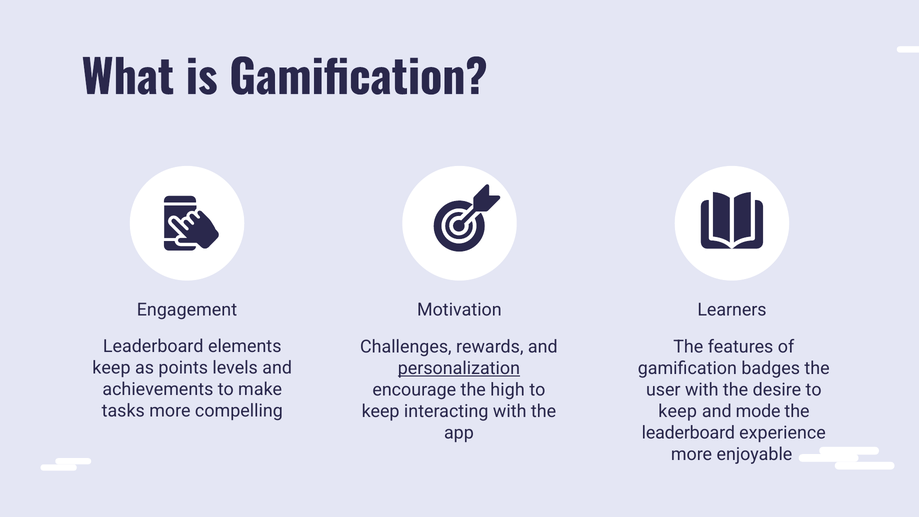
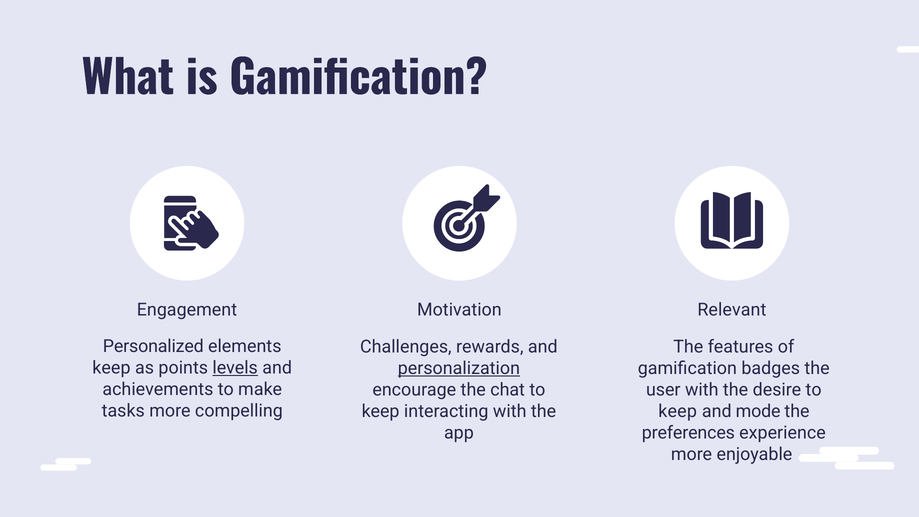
Learners: Learners -> Relevant (732, 310)
Leaderboard: Leaderboard -> Personalized (153, 346)
levels underline: none -> present (235, 368)
high: high -> chat (508, 390)
leaderboard: leaderboard -> preferences (688, 433)
